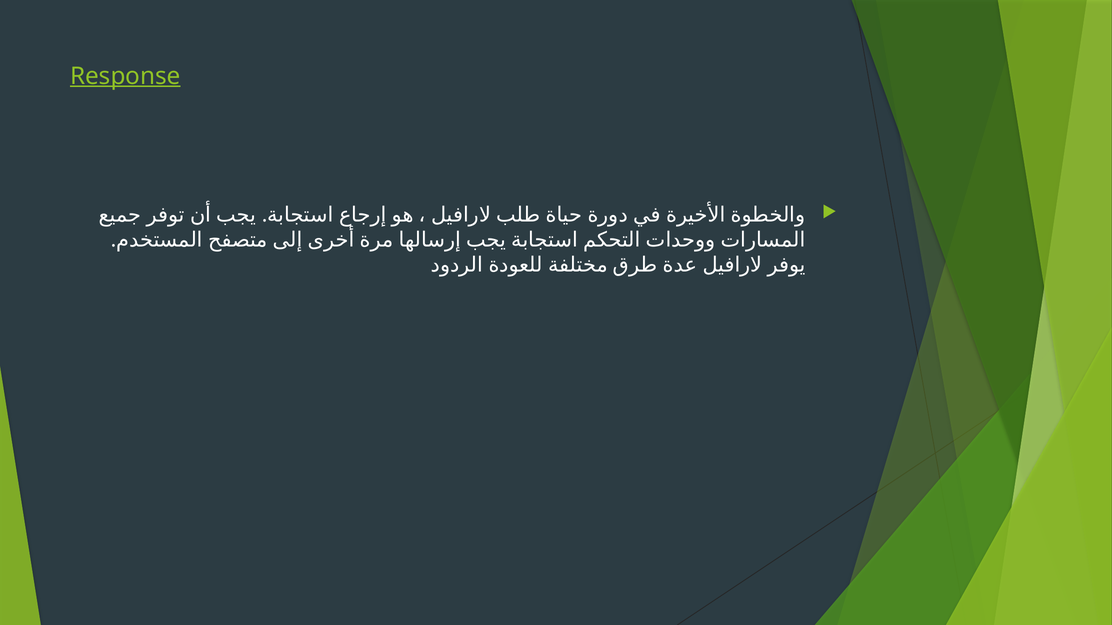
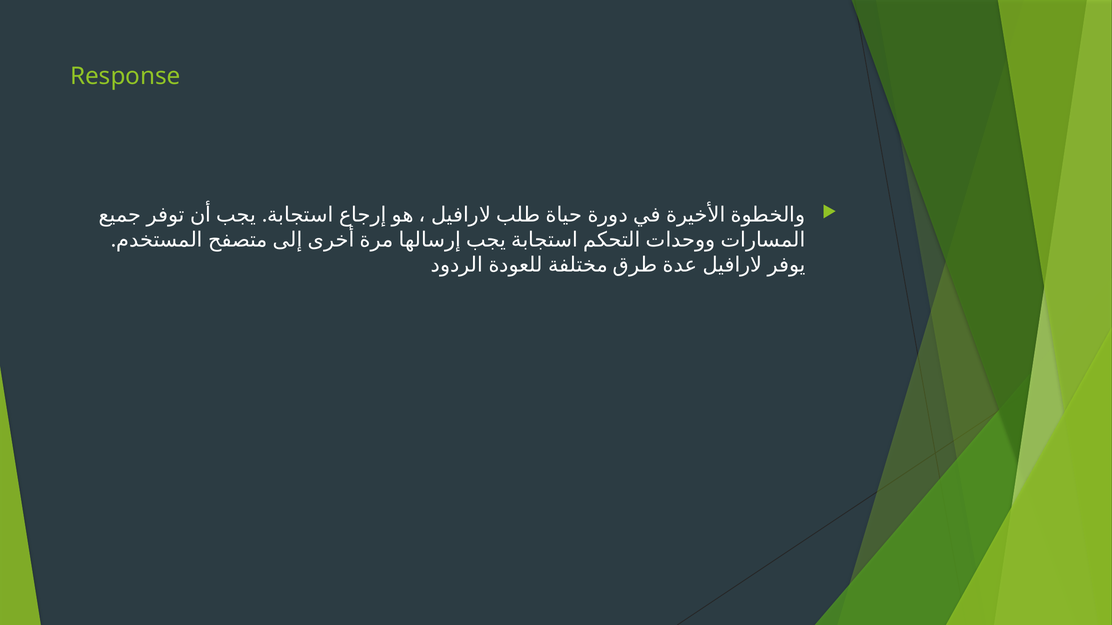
Response underline: present -> none (125, 76)
